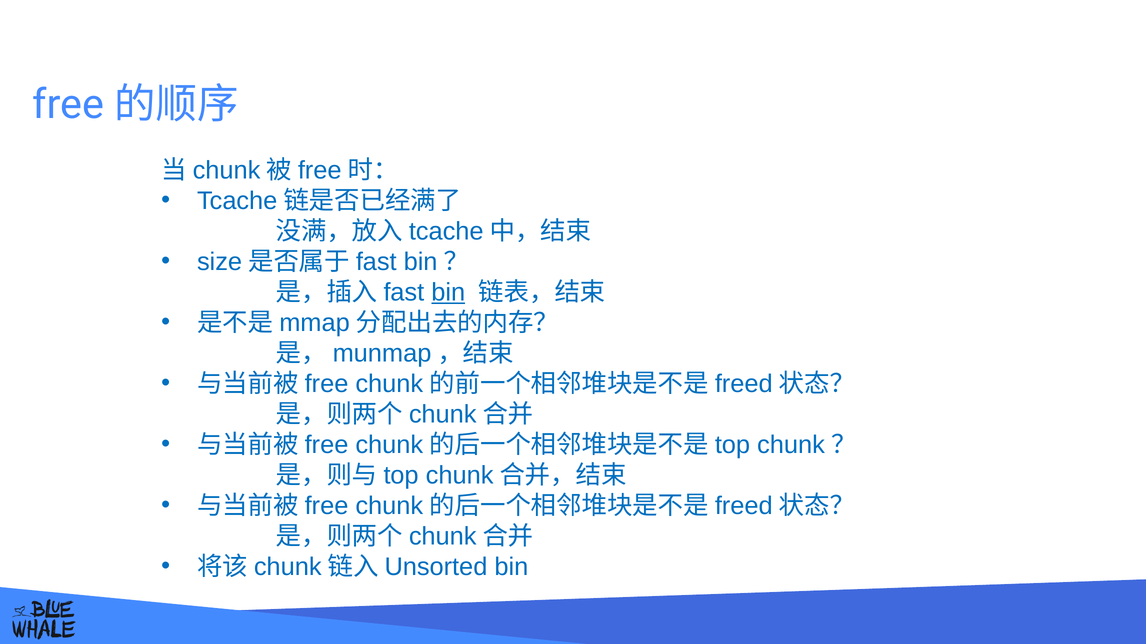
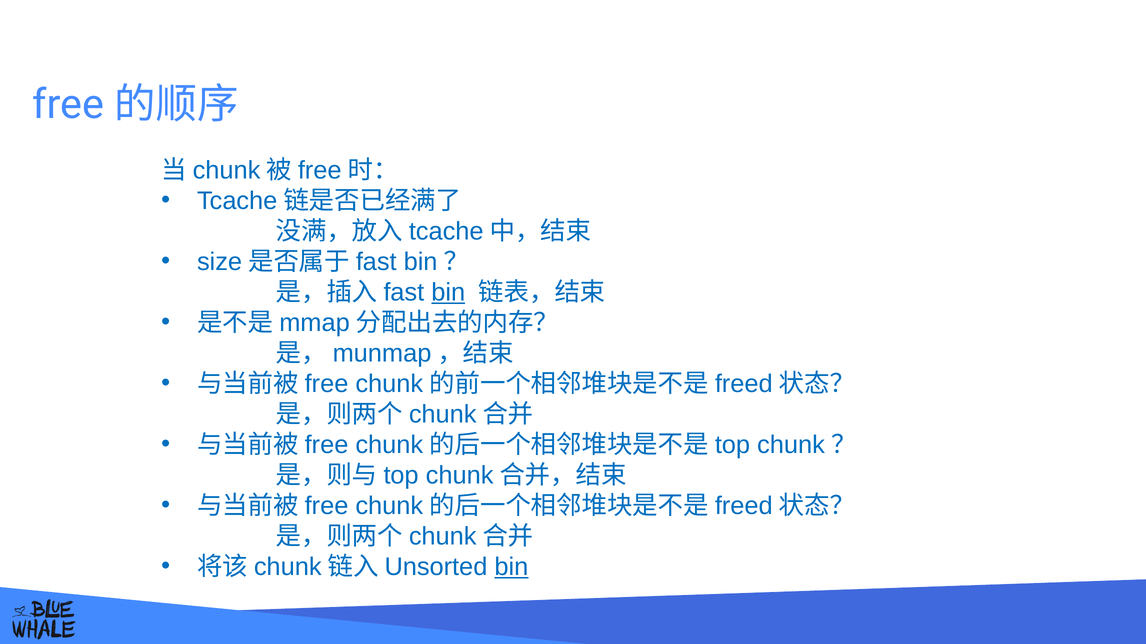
bin underline: none -> present (511, 567)
